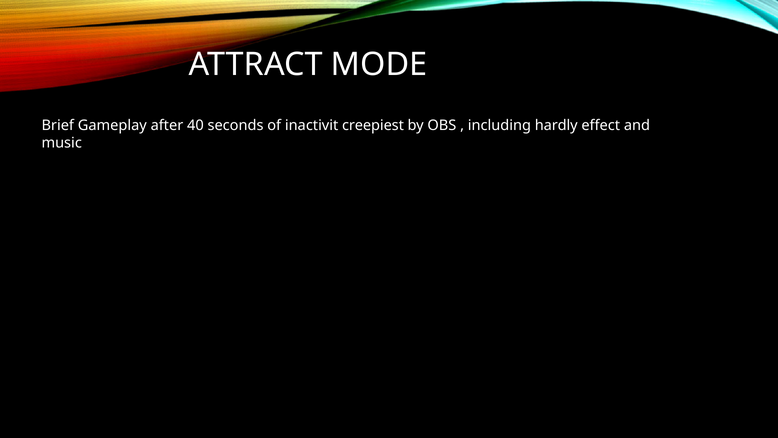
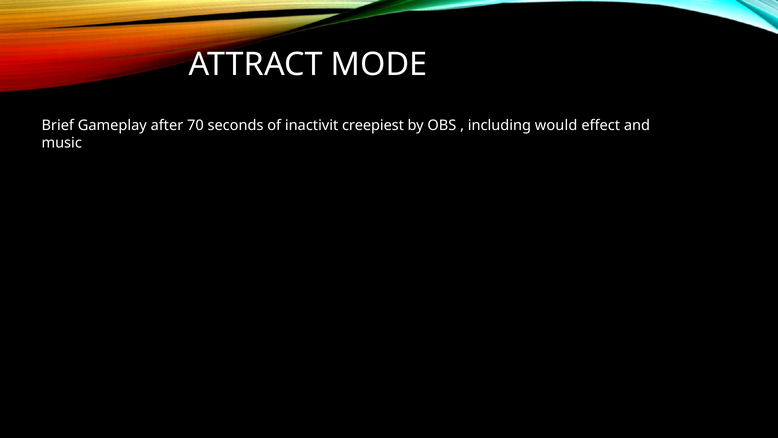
40: 40 -> 70 (195, 125)
hardly: hardly -> would (556, 125)
